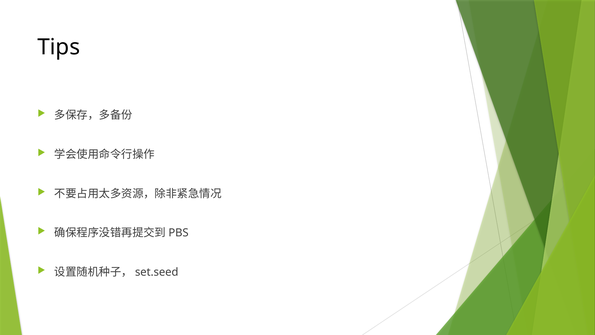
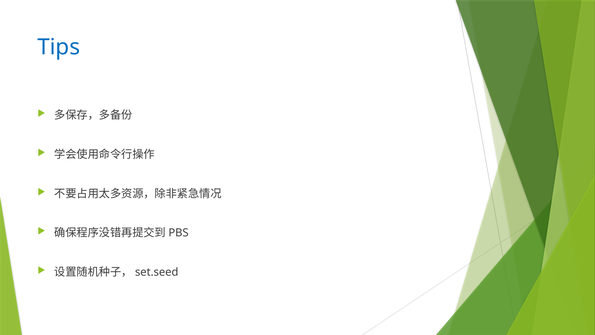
Tips colour: black -> blue (59, 47)
